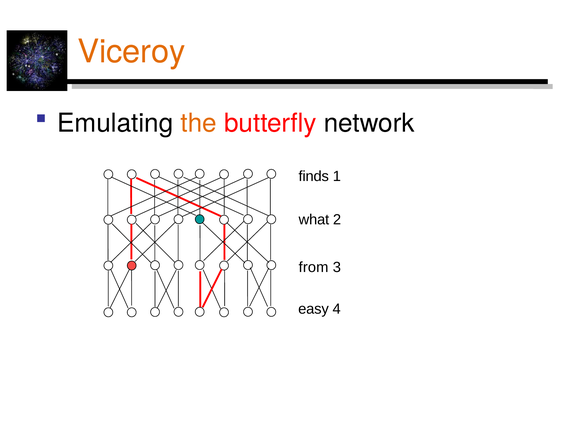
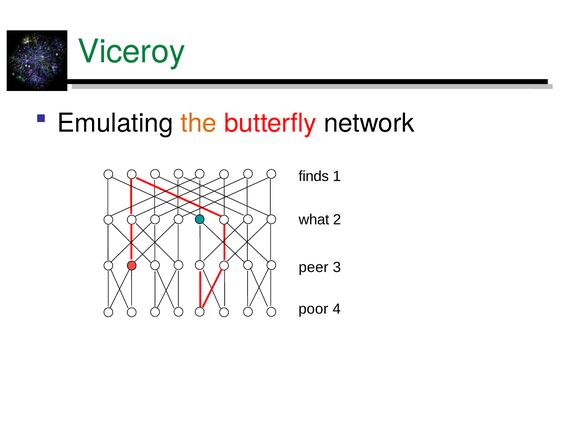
Viceroy colour: orange -> green (131, 52)
from: from -> peer (314, 267)
easy: easy -> poor (313, 309)
